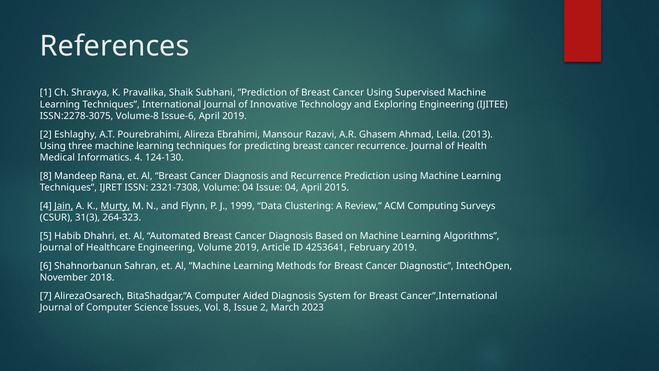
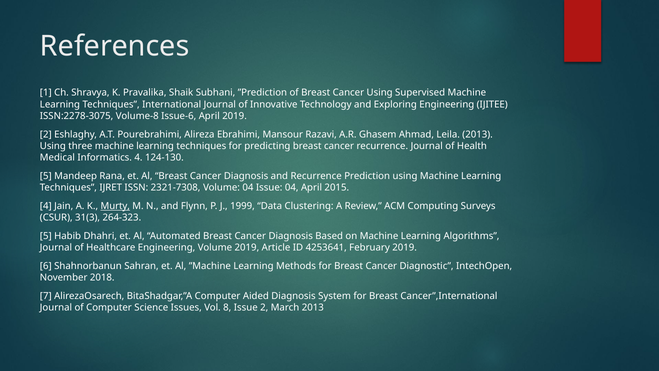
8: 8 -> 5 (46, 176)
Jain underline: present -> none (64, 206)
March 2023: 2023 -> 2013 (313, 307)
